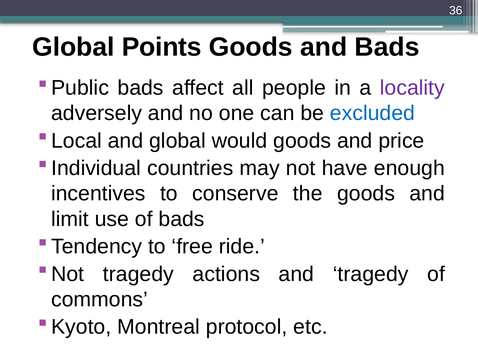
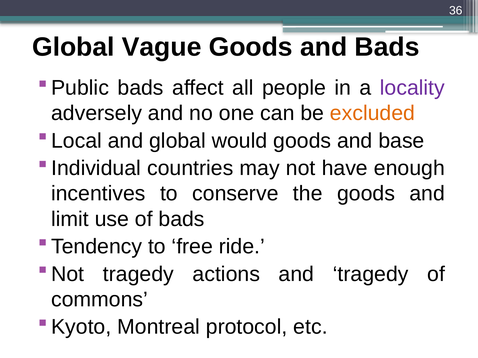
Points: Points -> Vague (162, 47)
excluded colour: blue -> orange (372, 113)
price: price -> base (401, 141)
